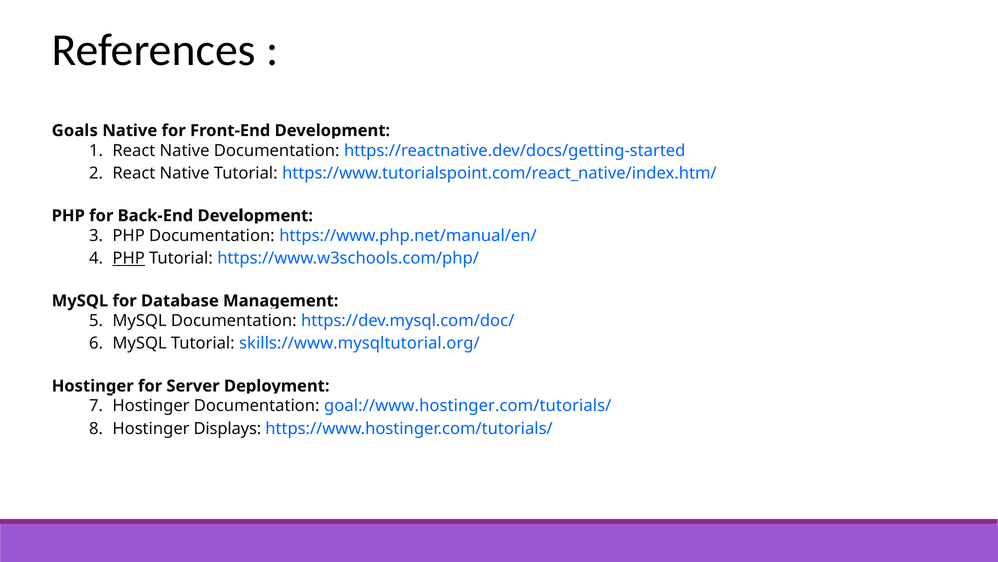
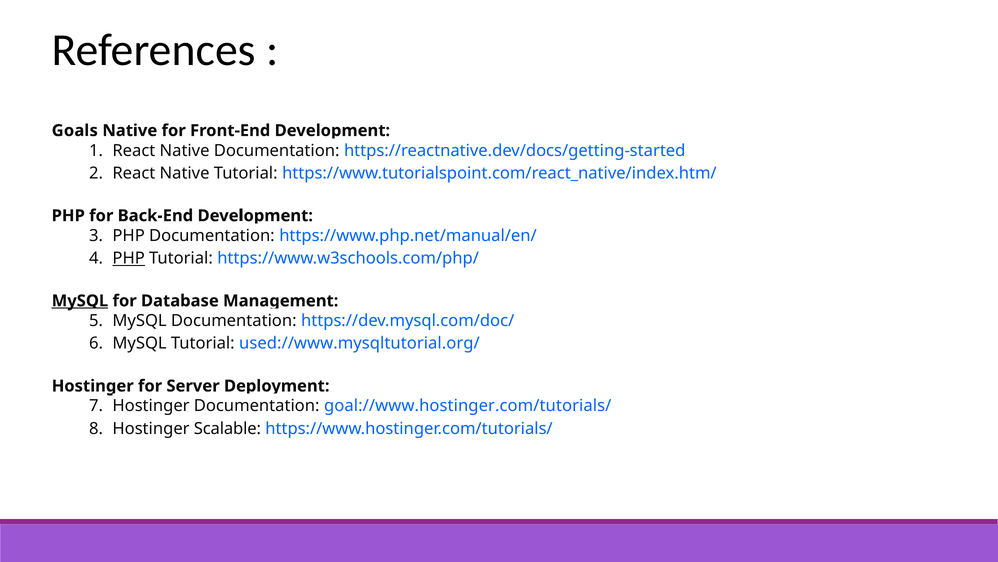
MySQL underline: none -> present (80, 301)
skills://www.mysqltutorial.org/: skills://www.mysqltutorial.org/ -> used://www.mysqltutorial.org/ (359, 343)
Displays: Displays -> Scalable (227, 428)
